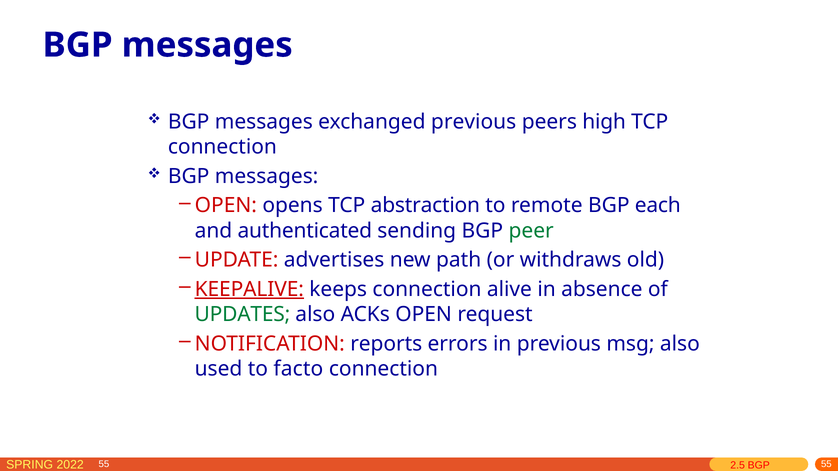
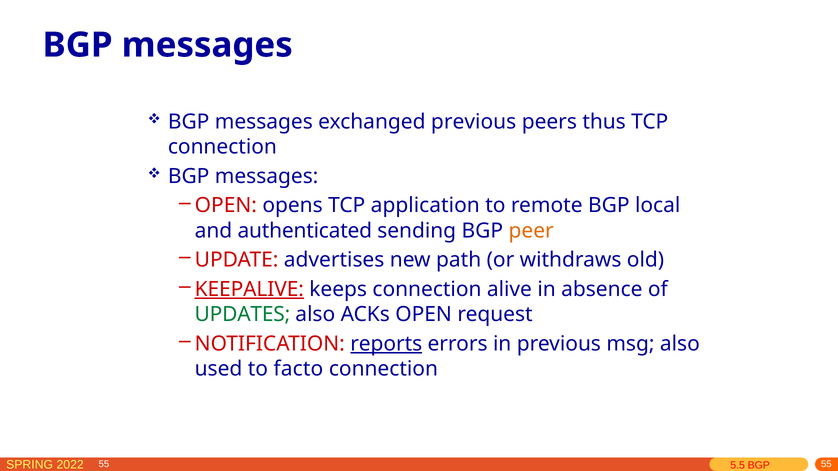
high: high -> thus (604, 122)
abstraction: abstraction -> application (425, 206)
each: each -> local (658, 206)
peer colour: green -> orange (531, 231)
reports underline: none -> present (386, 344)
2.5: 2.5 -> 5.5 (738, 465)
